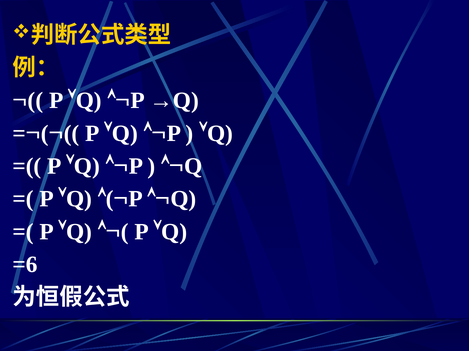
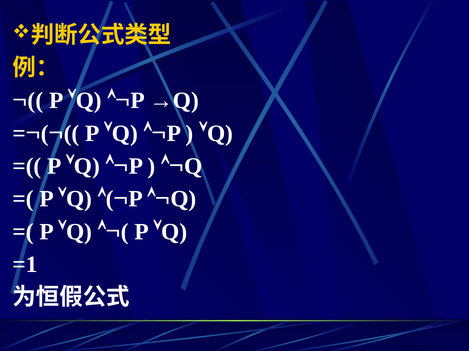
=6: =6 -> =1 (25, 265)
